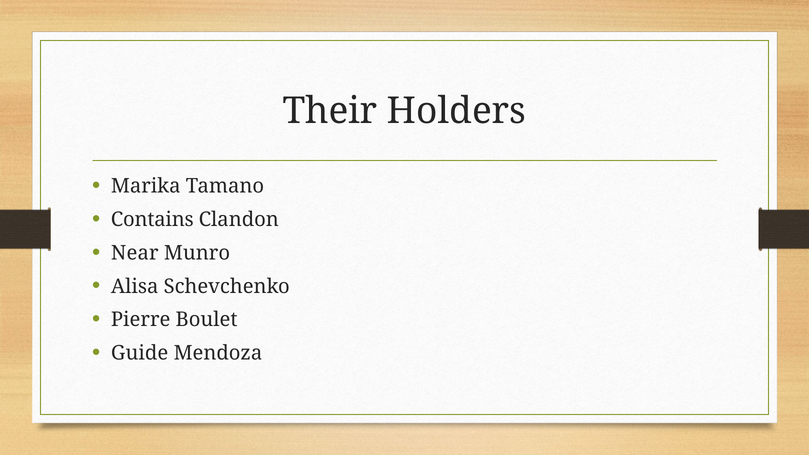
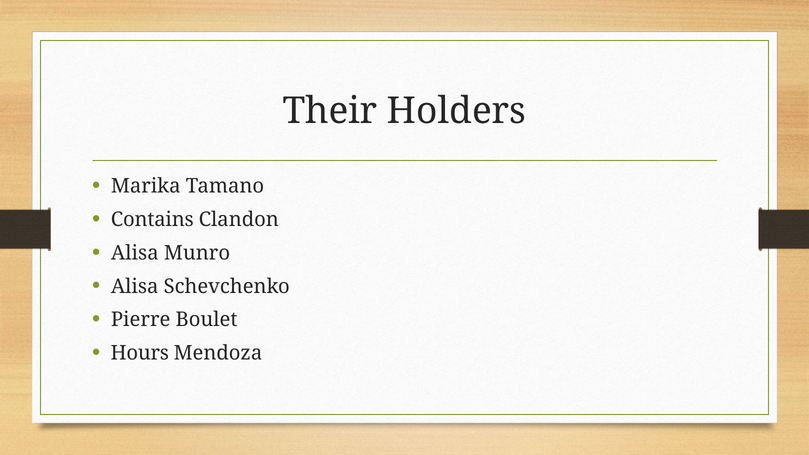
Near: Near -> Alisa (135, 253)
Guide: Guide -> Hours (140, 353)
